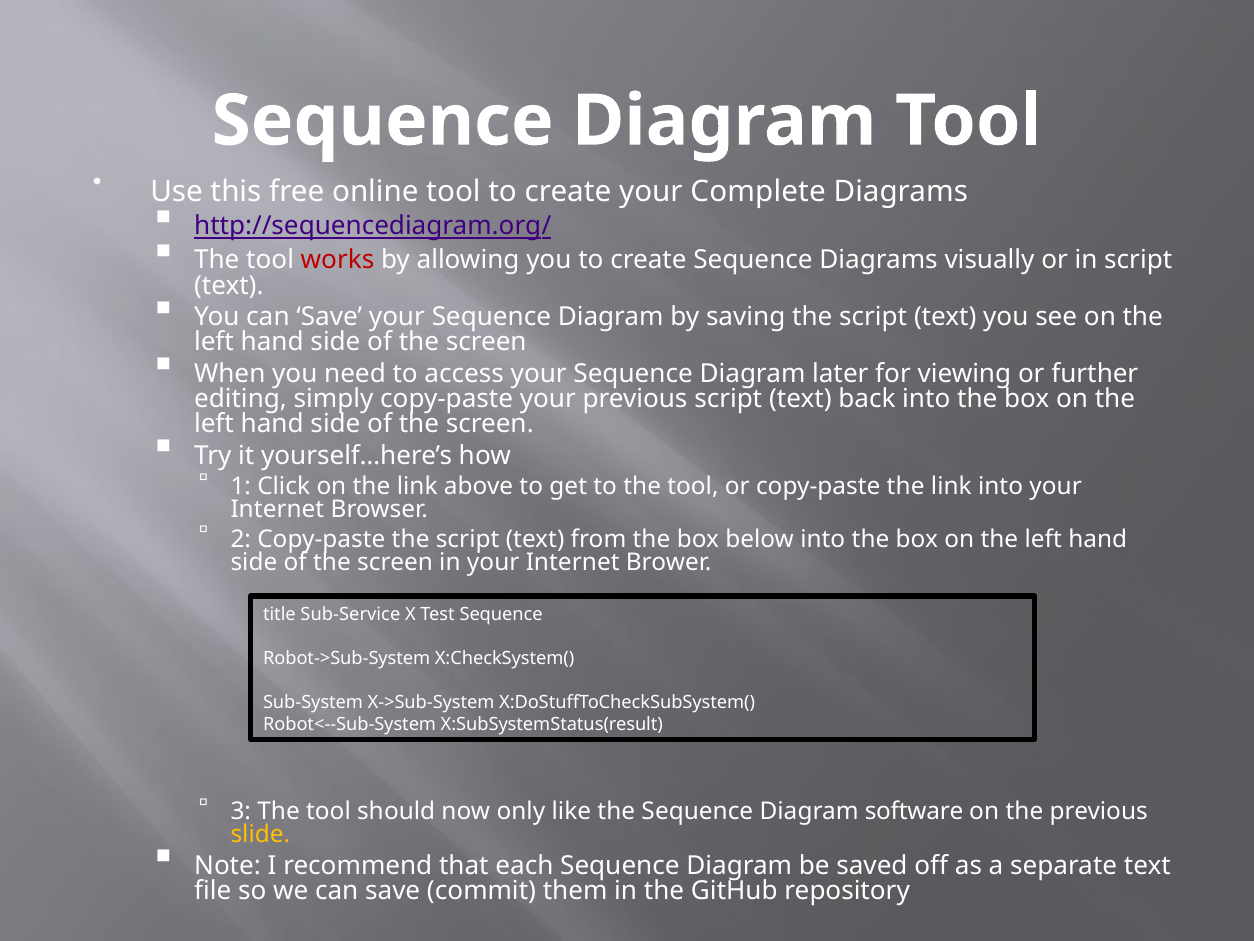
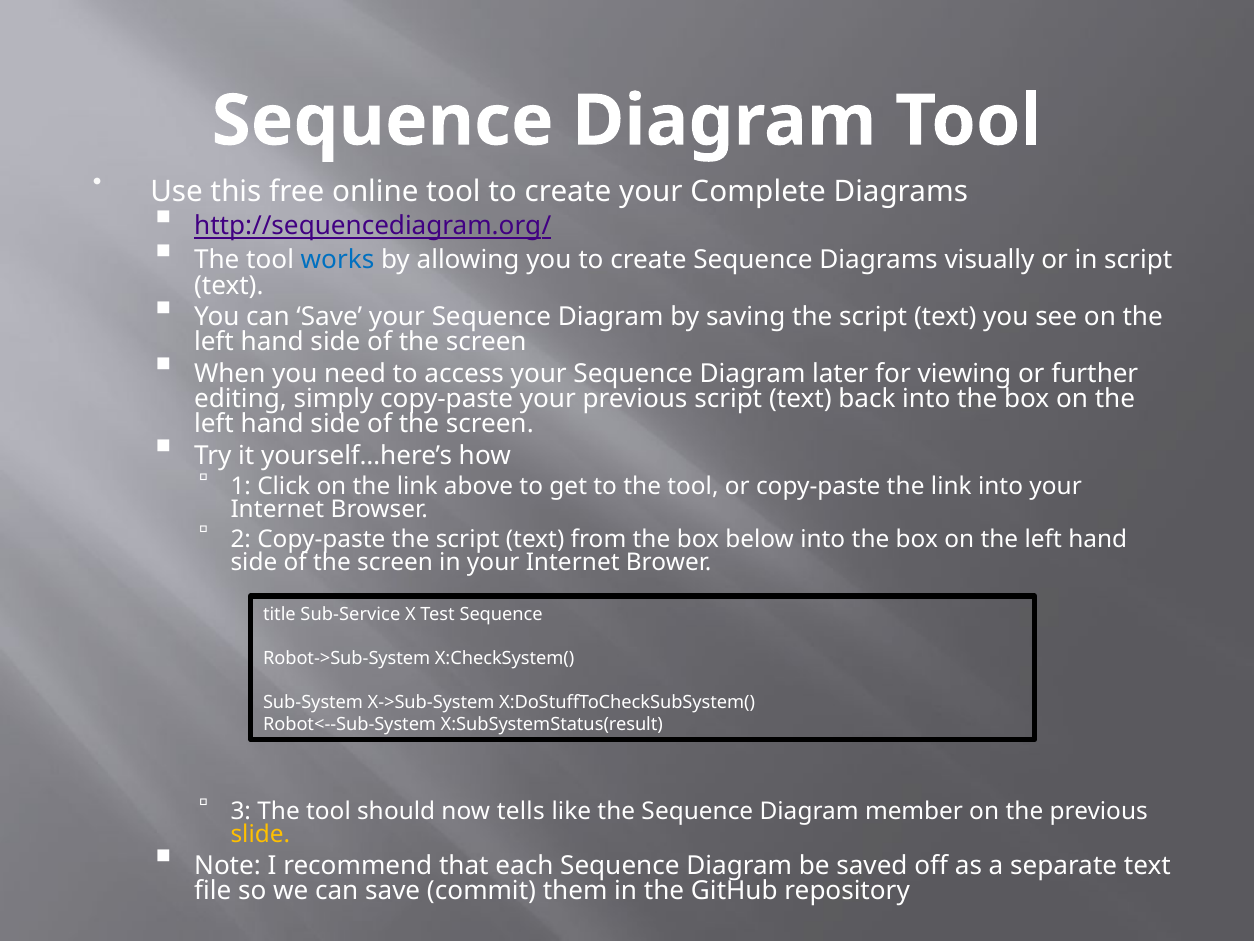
works colour: red -> blue (337, 260)
only: only -> tells (521, 811)
software: software -> member (914, 811)
